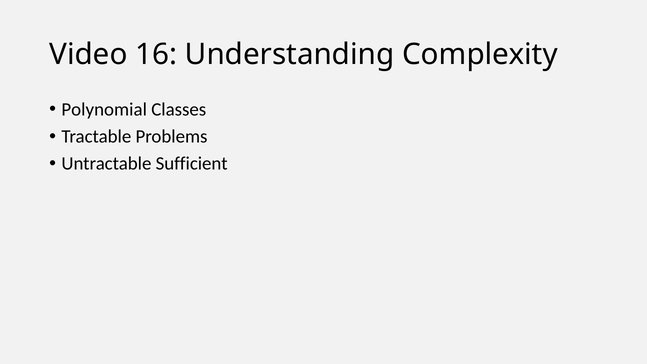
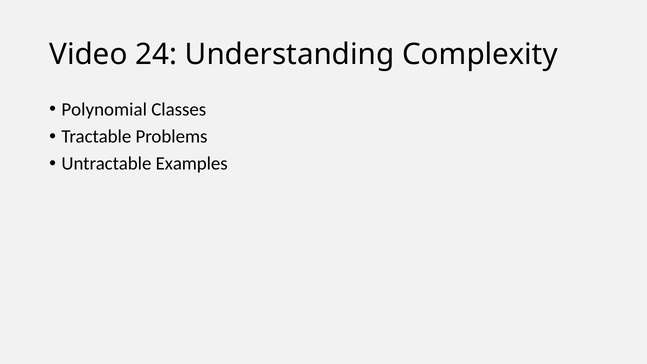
16: 16 -> 24 (156, 54)
Sufficient: Sufficient -> Examples (192, 164)
